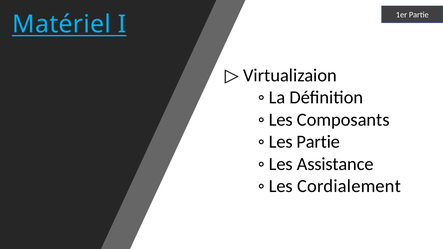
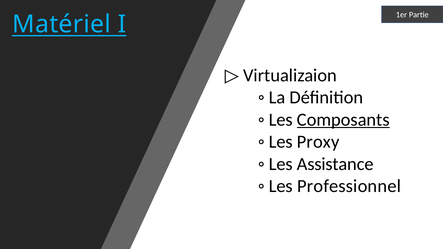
Composants underline: none -> present (343, 120)
Les Partie: Partie -> Proxy (318, 142)
Cordialement: Cordialement -> Professionnel (349, 186)
